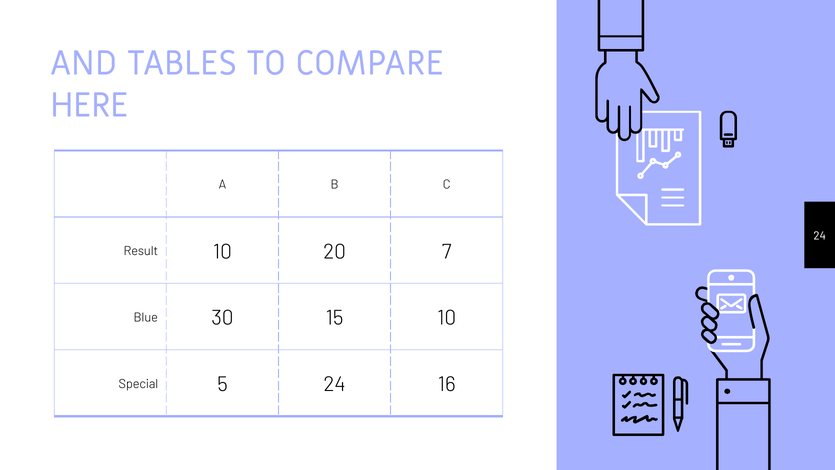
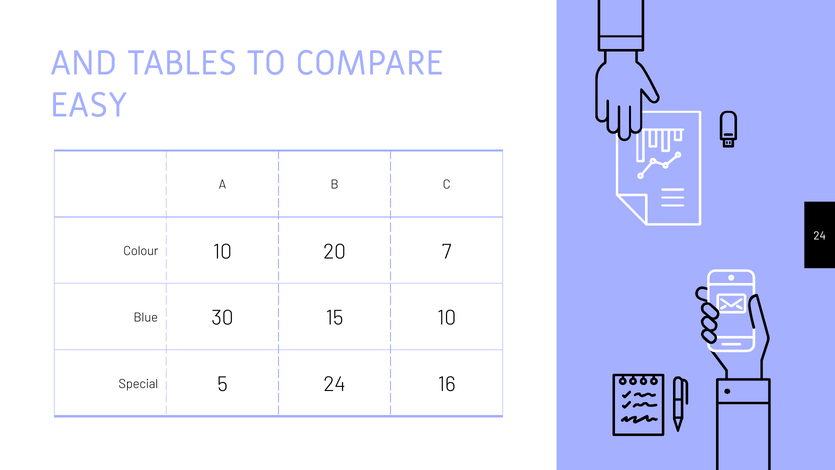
HERE: HERE -> EASY (89, 105)
Result: Result -> Colour (141, 251)
